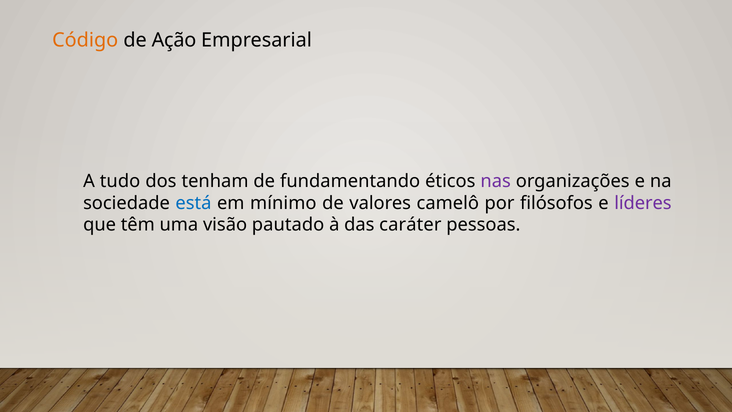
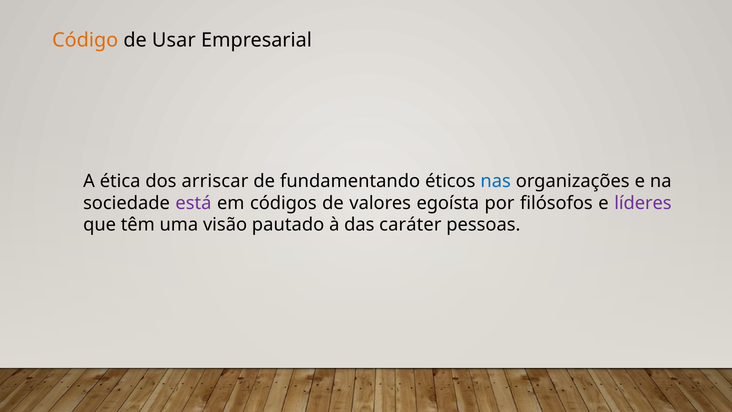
Ação: Ação -> Usar (174, 40)
tudo: tudo -> ética (120, 181)
tenham: tenham -> arriscar (215, 181)
nas colour: purple -> blue (496, 181)
está colour: blue -> purple (193, 203)
mínimo: mínimo -> códigos (283, 203)
camelô: camelô -> egoísta (448, 203)
